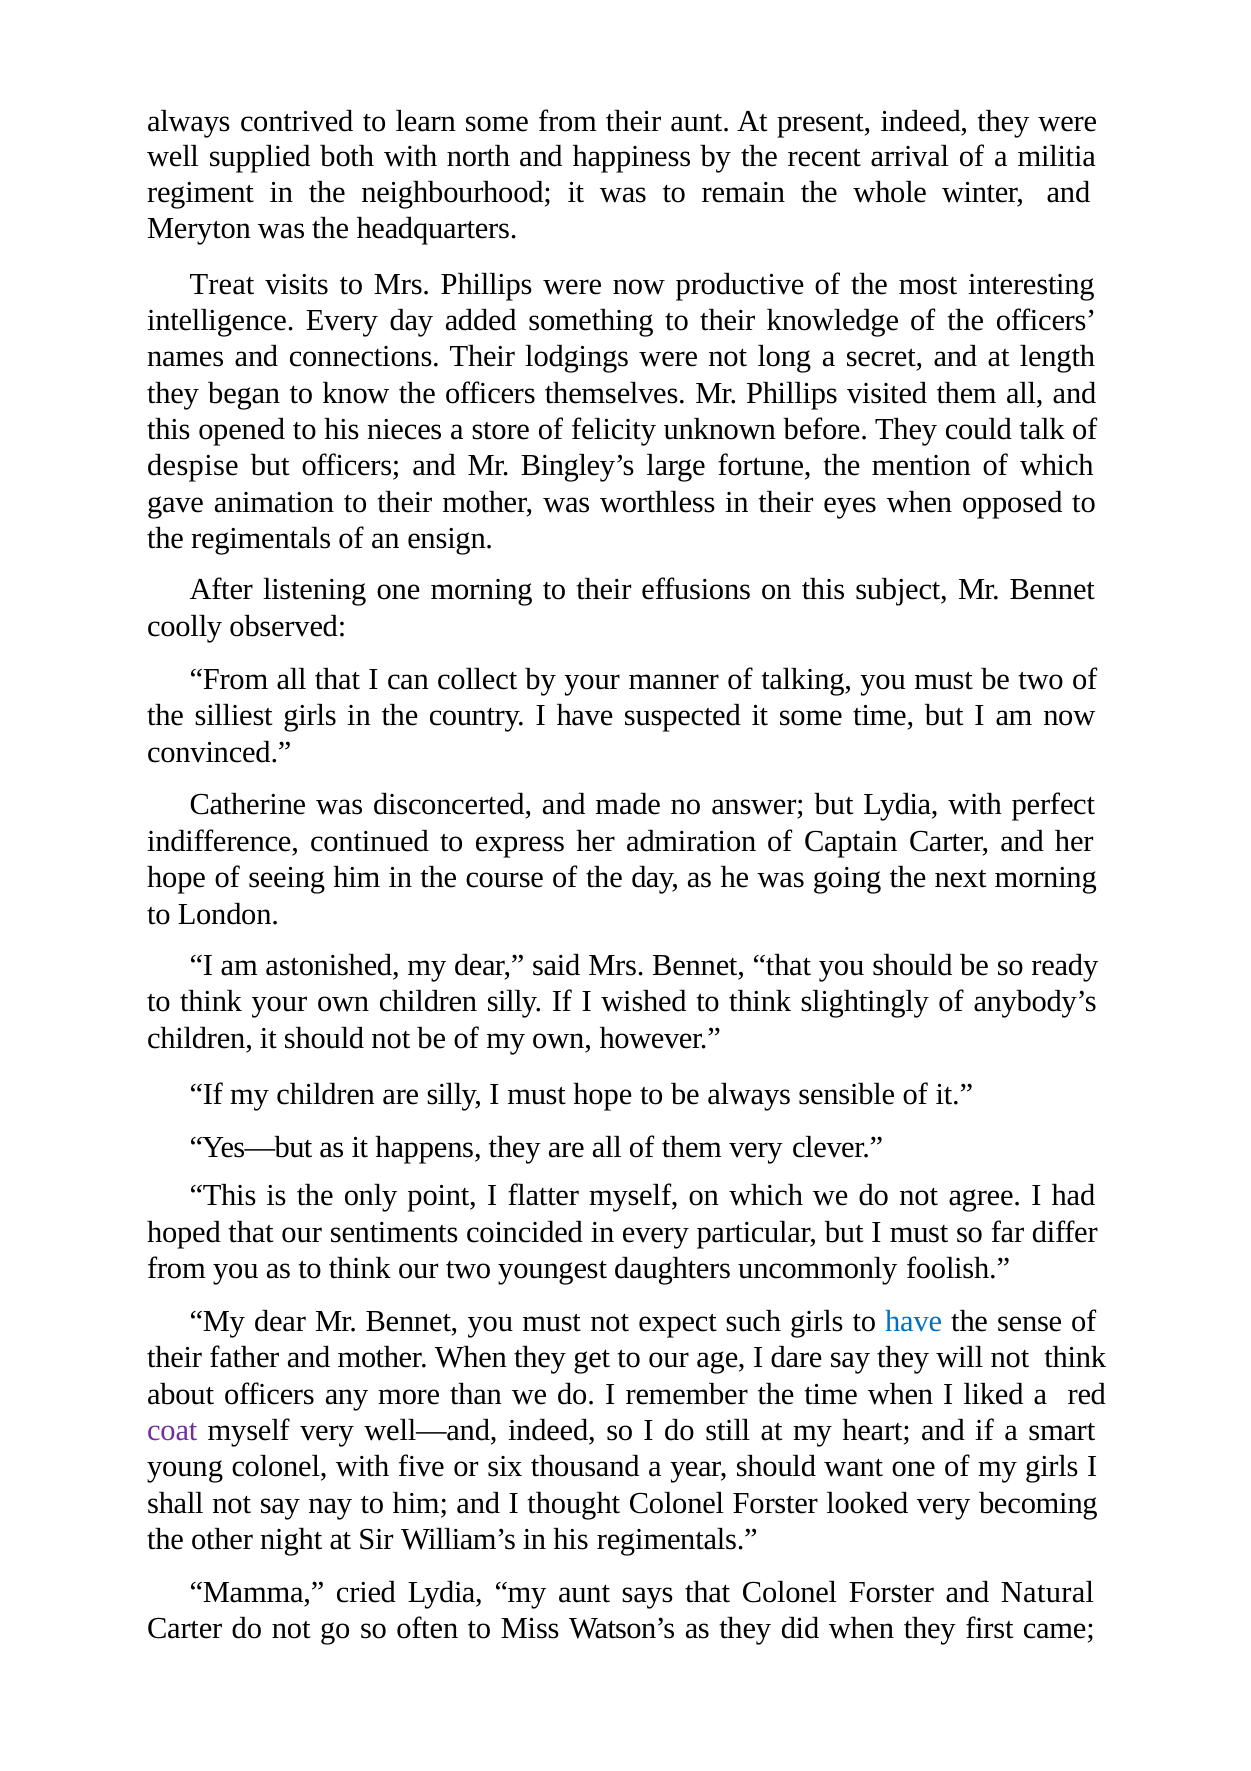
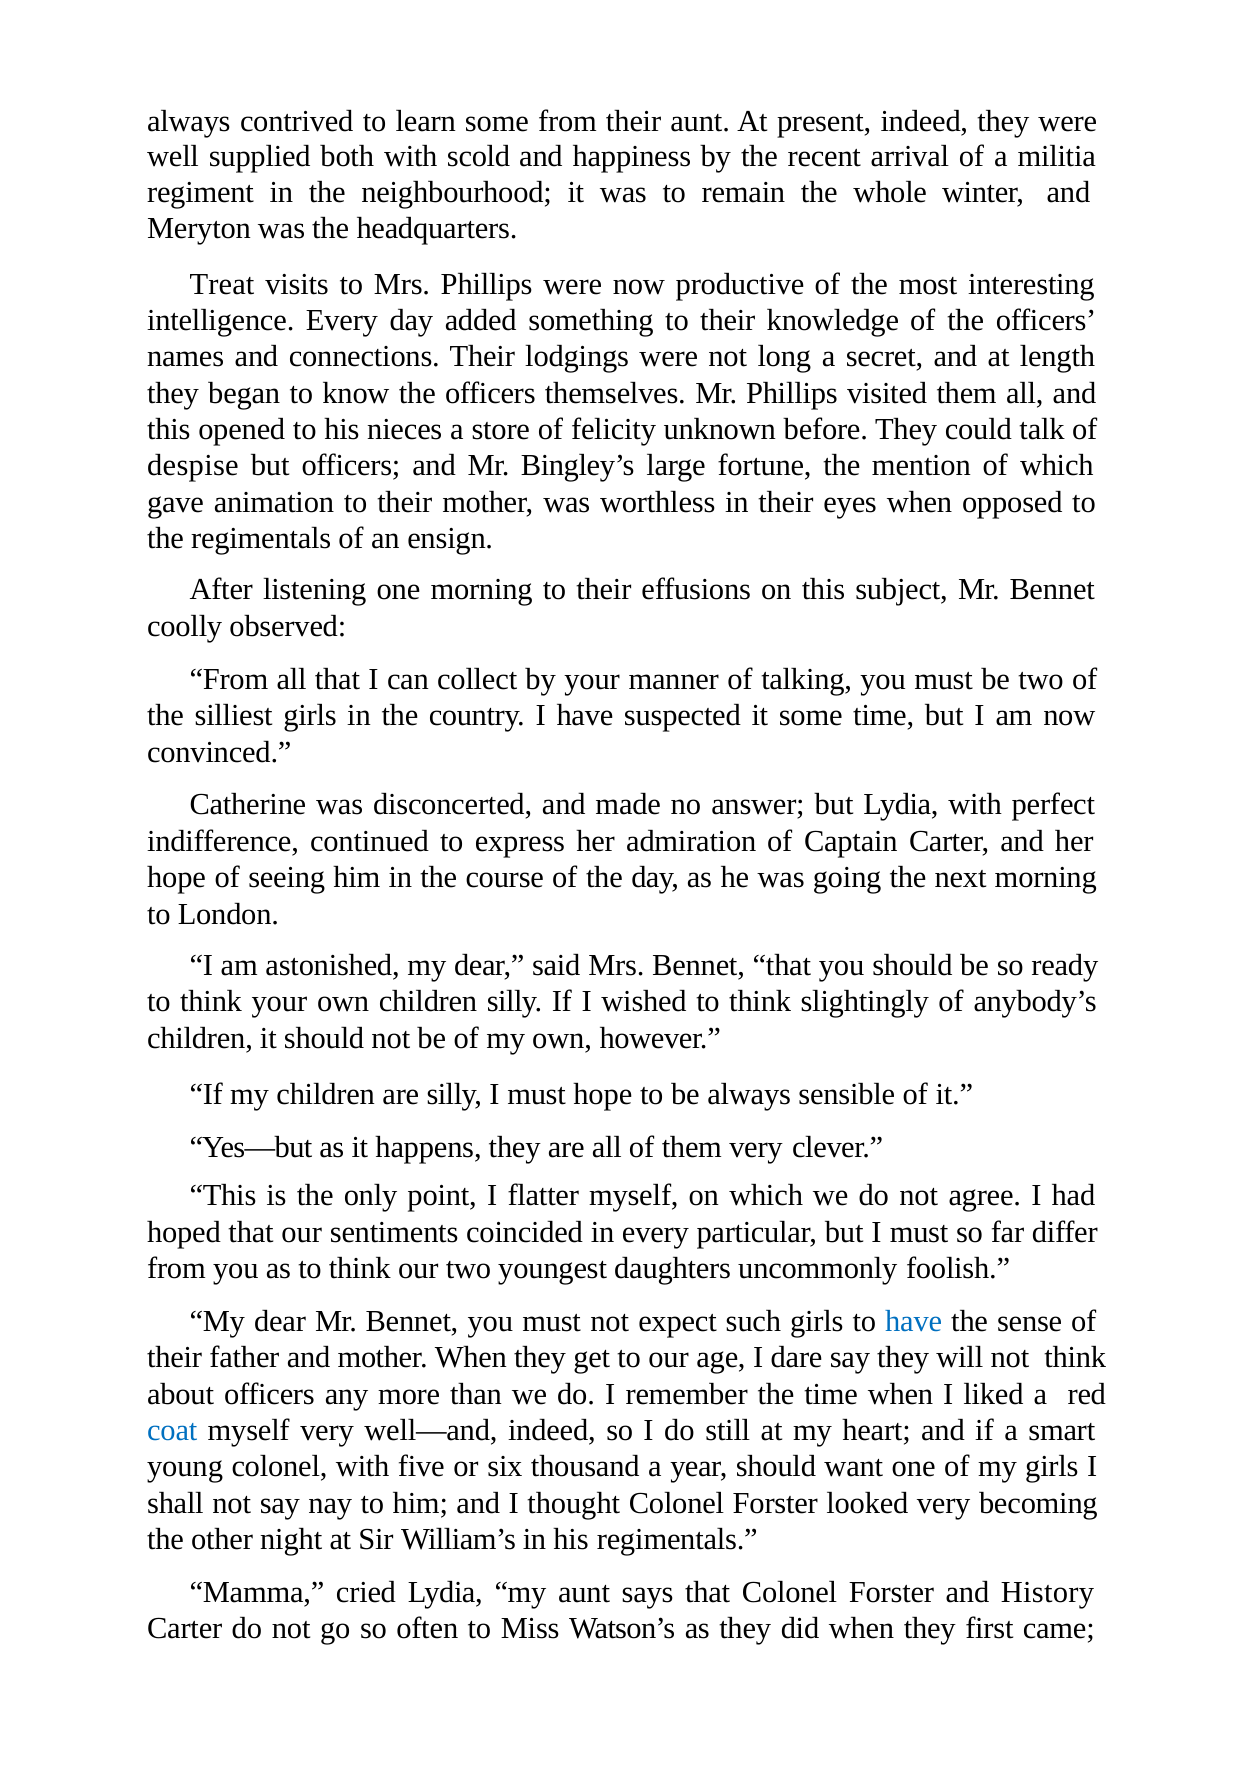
north: north -> scold (479, 157)
coat colour: purple -> blue (172, 1430)
Natural: Natural -> History (1048, 1592)
